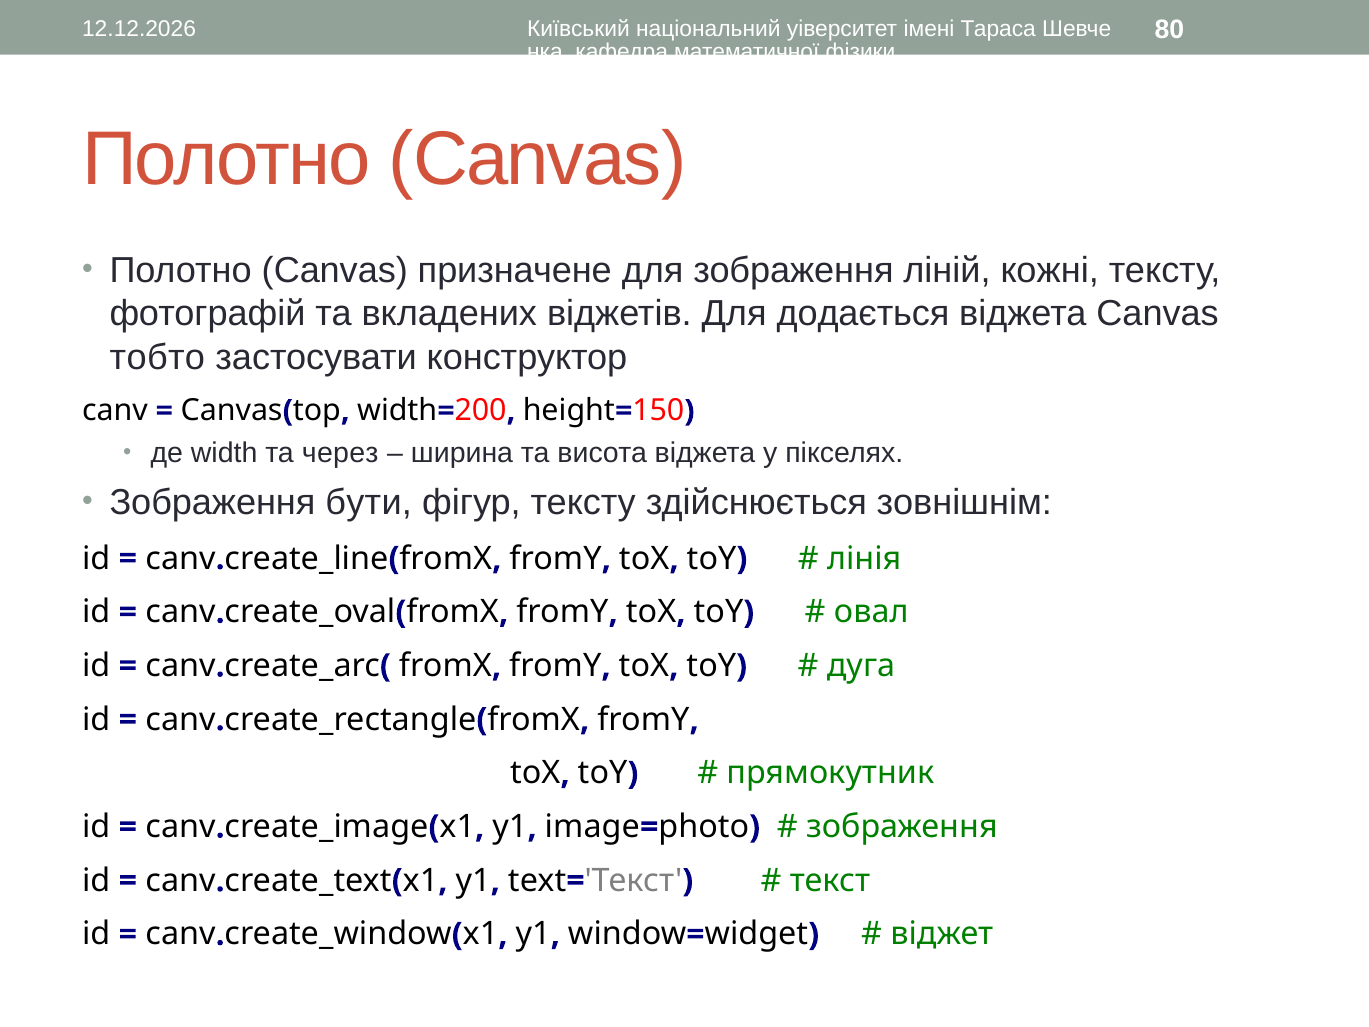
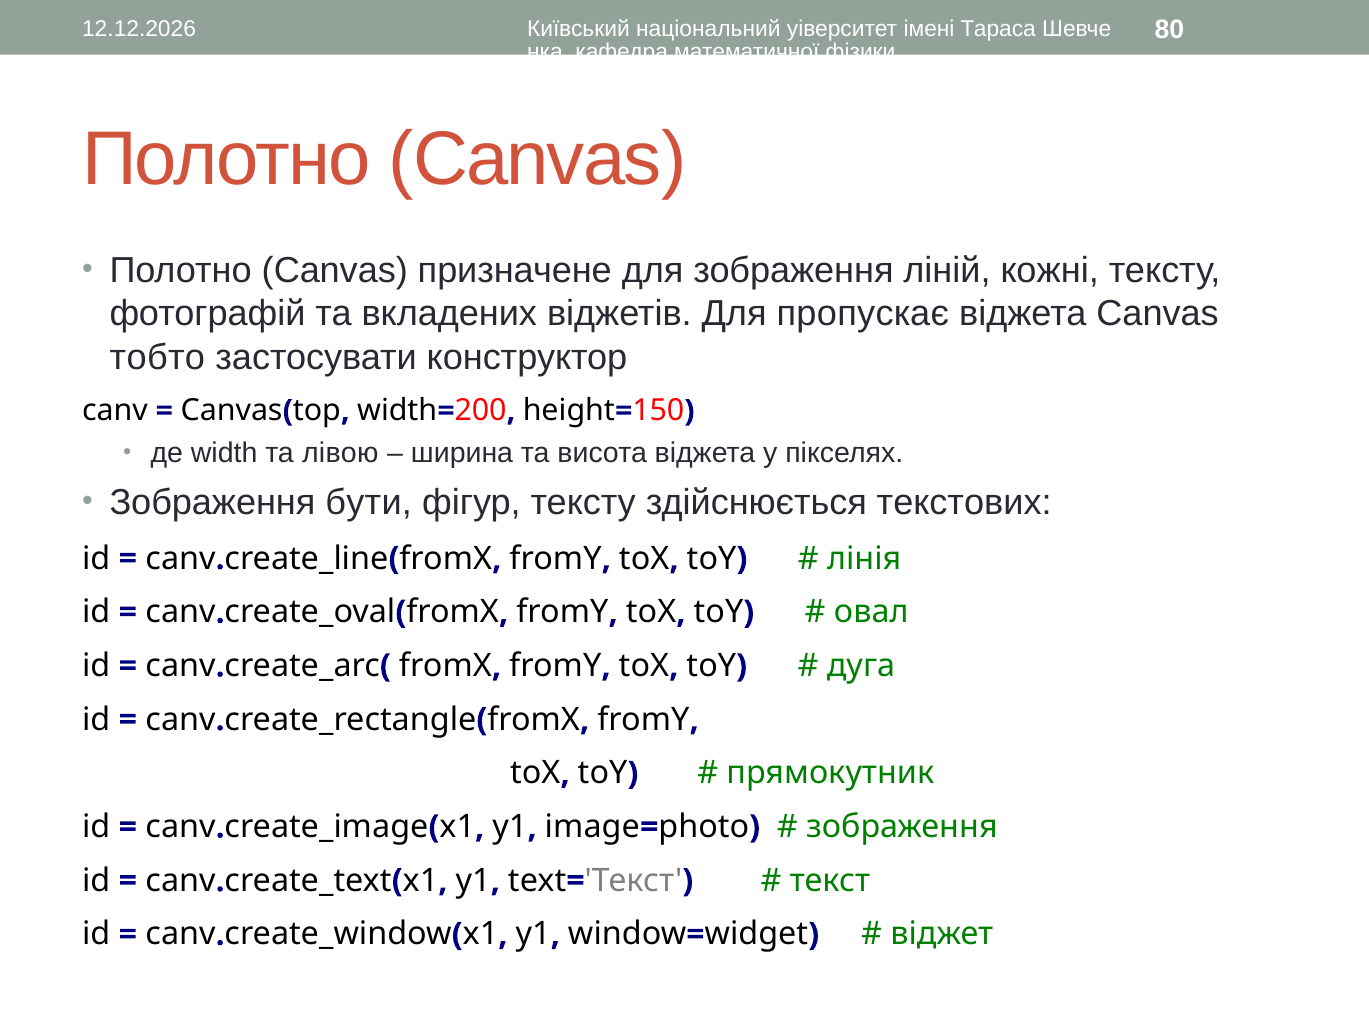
додається: додається -> пропускає (863, 314)
через: через -> лівою (340, 453)
зовнішнім: зовнішнім -> текстових (964, 503)
